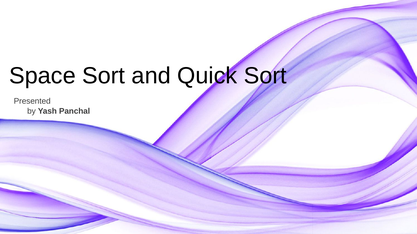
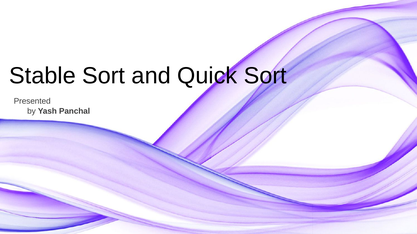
Space: Space -> Stable (43, 76)
